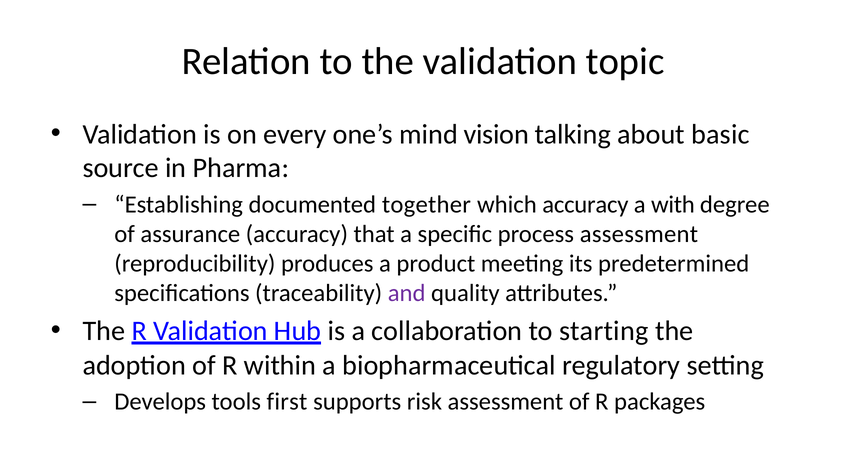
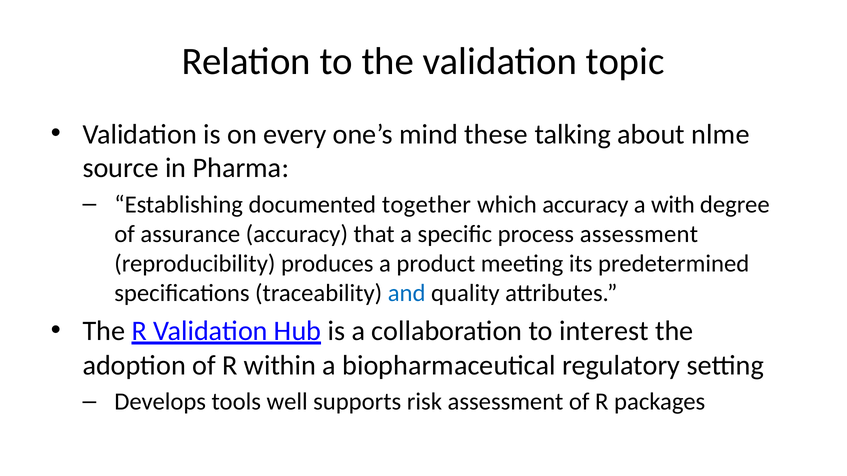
vision: vision -> these (496, 134)
basic: basic -> nlme (720, 134)
and colour: purple -> blue (407, 294)
starting: starting -> interest (604, 331)
first: first -> well (287, 402)
